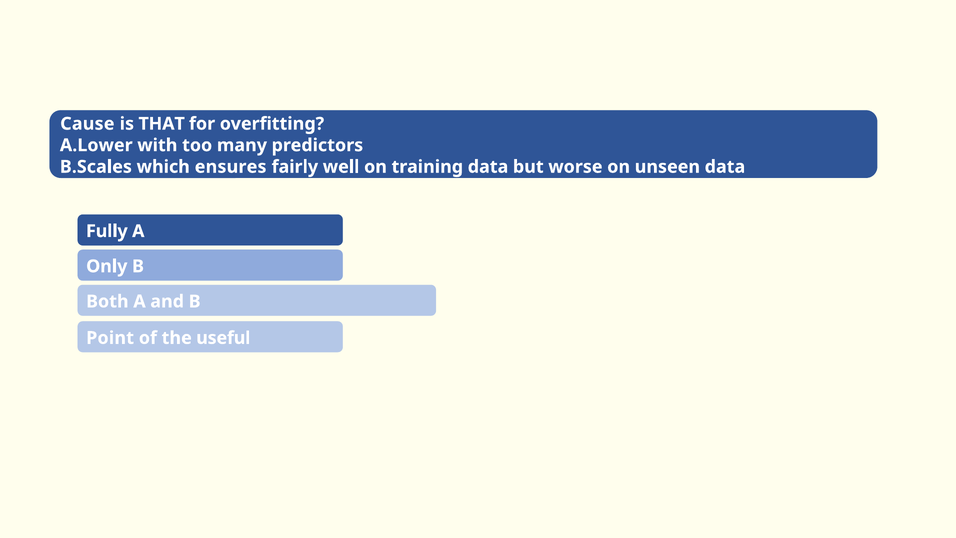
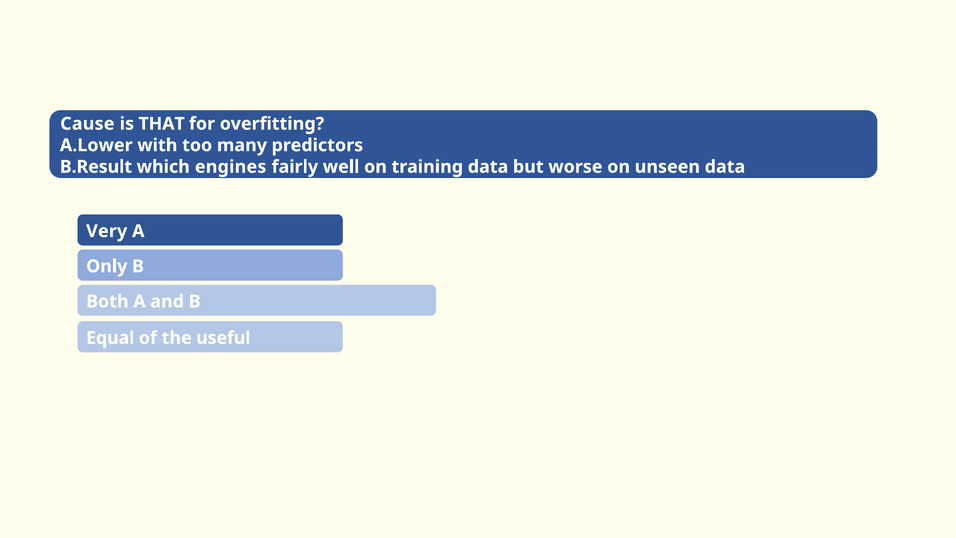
B.Scales: B.Scales -> B.Result (96, 167)
ensures: ensures -> engines (231, 167)
Fully: Fully -> Very (107, 231)
Point: Point -> Equal (110, 338)
